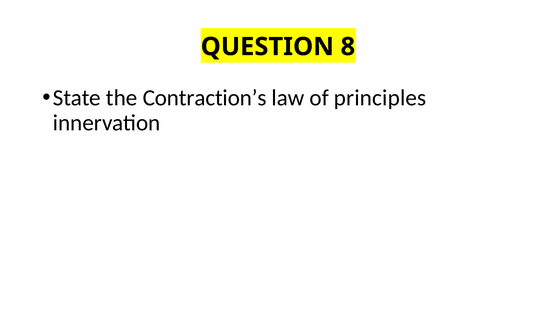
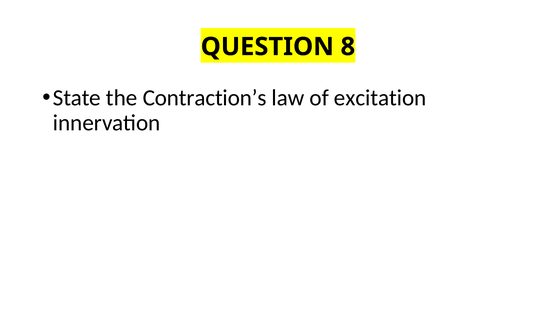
principles: principles -> excitation (380, 98)
